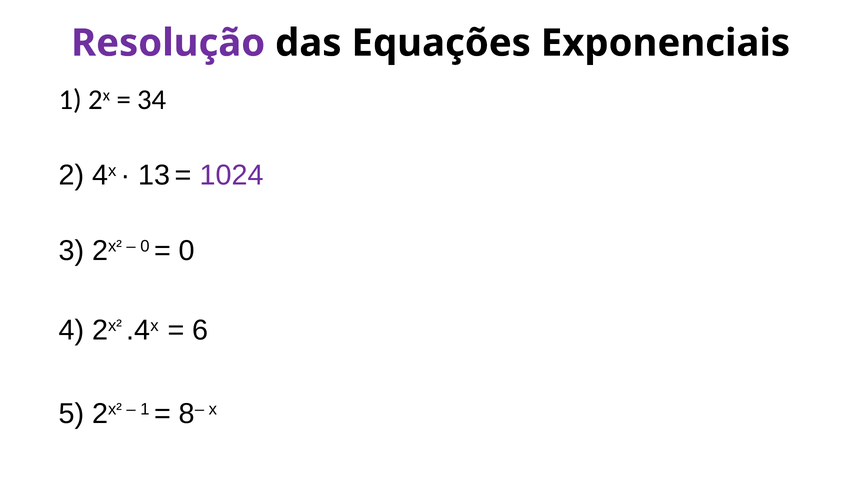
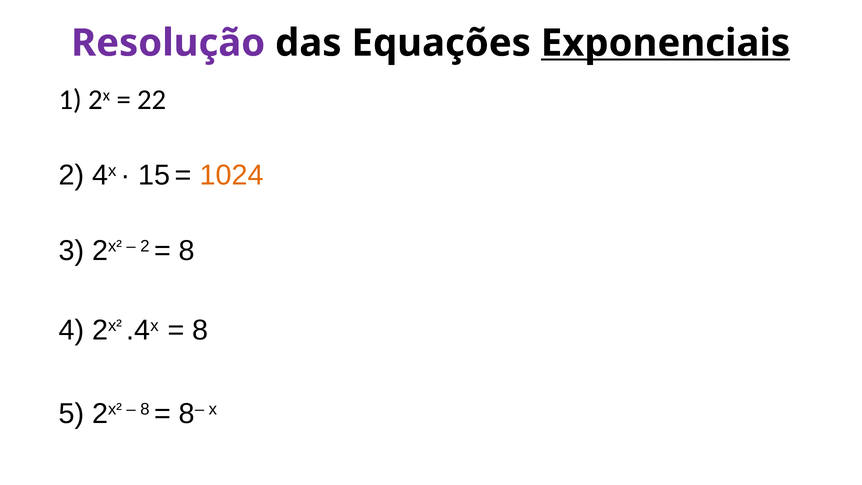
Exponenciais underline: none -> present (665, 43)
34: 34 -> 22 (152, 100)
13: 13 -> 15 (154, 176)
1024 colour: purple -> orange (232, 176)
0: 0 -> 2 (145, 246)
0: 0 -> 8 (187, 251)
6: 6 -> 8 (200, 331)
1: 1 -> 8 (145, 409)
